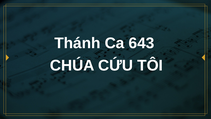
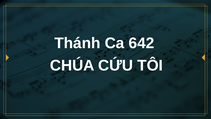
643: 643 -> 642 (141, 43)
